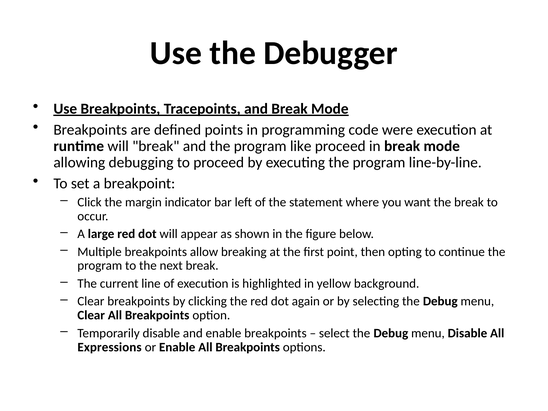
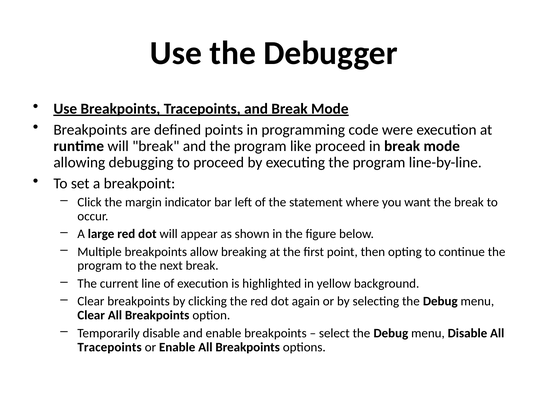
Expressions: Expressions -> Tracepoints (110, 347)
